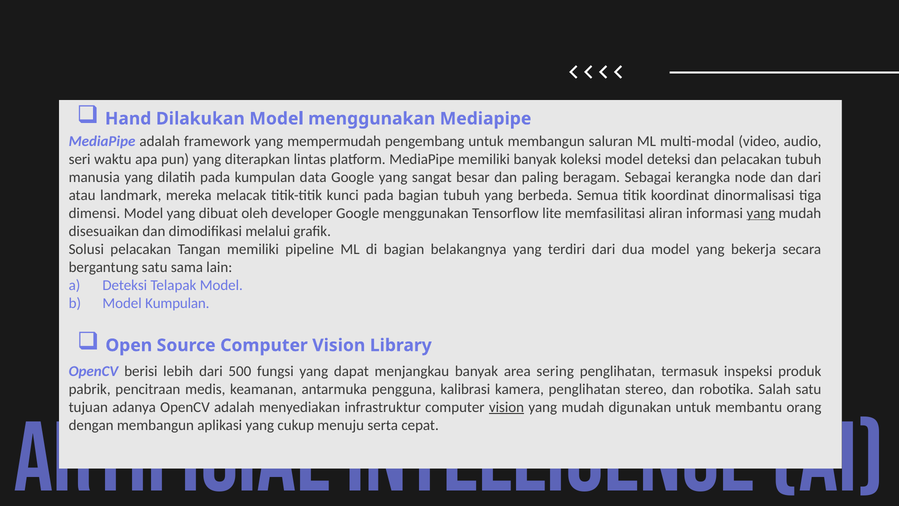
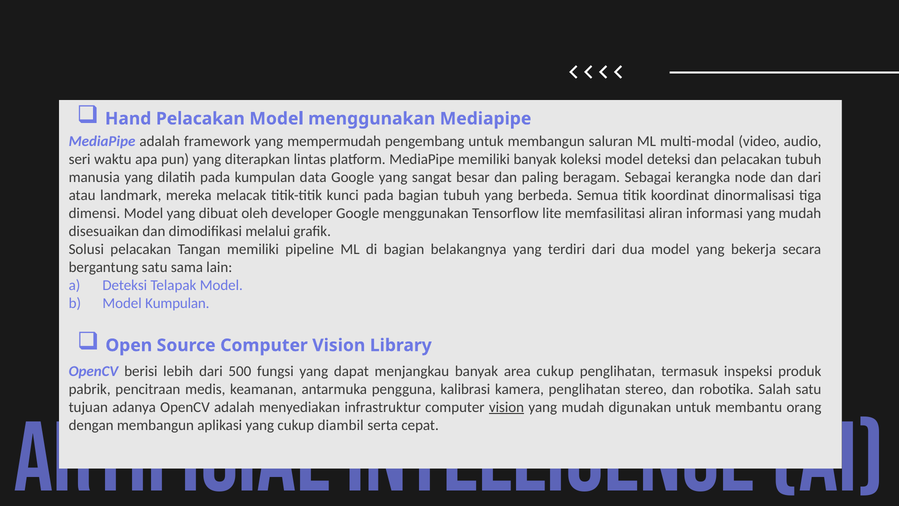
Hand Dilakukan: Dilakukan -> Pelacakan (200, 119)
yang underline: present -> none (761, 213)
area sering: sering -> cukup (555, 371)
menuju: menuju -> diambil (341, 425)
